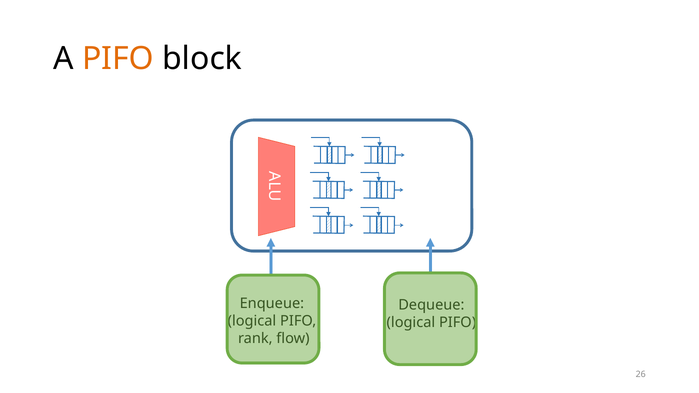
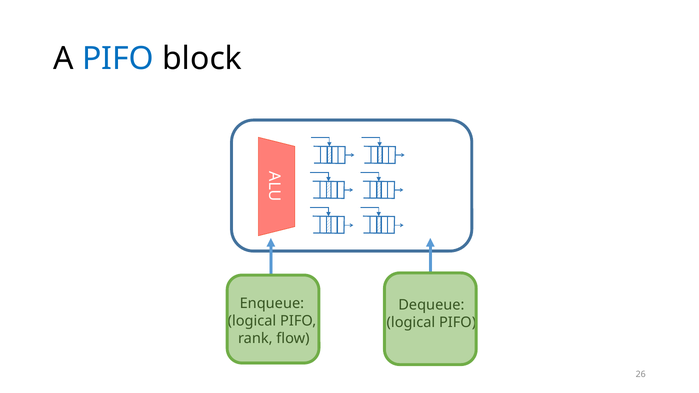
PIFO colour: orange -> blue (118, 59)
